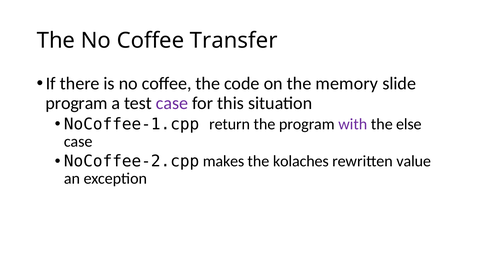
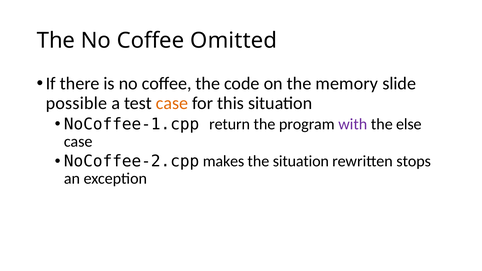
Transfer: Transfer -> Omitted (234, 40)
program: program -> possible (76, 103)
case colour: purple -> orange (172, 103)
the kolaches: kolaches -> situation (301, 161)
value: value -> stops (414, 161)
